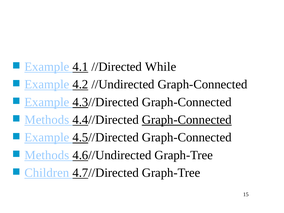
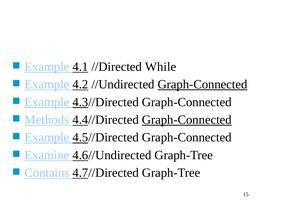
Graph-Connected underline: none -> present (203, 84)
Methods: Methods -> Examine (47, 155)
Children: Children -> Contains (47, 173)
